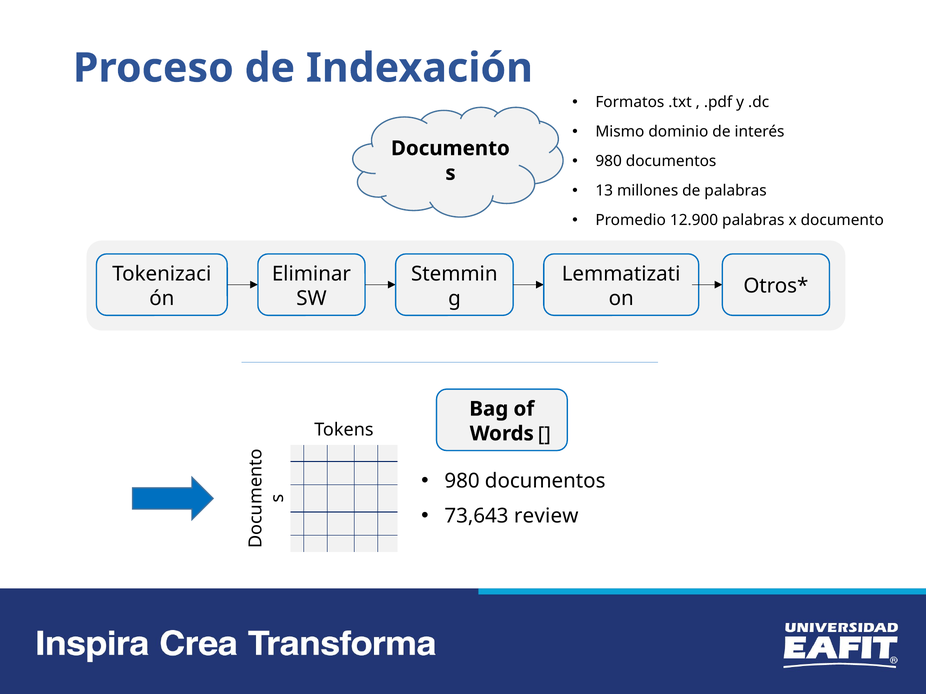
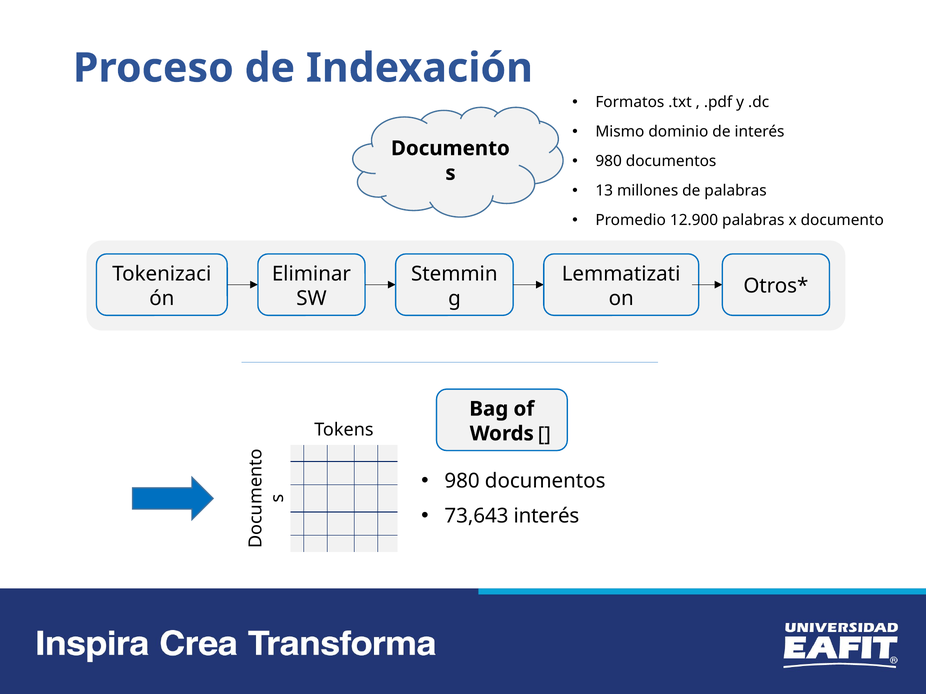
73,643 review: review -> interés (546, 516)
